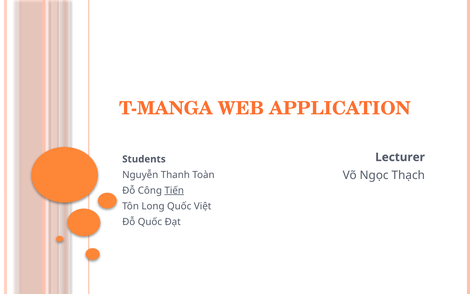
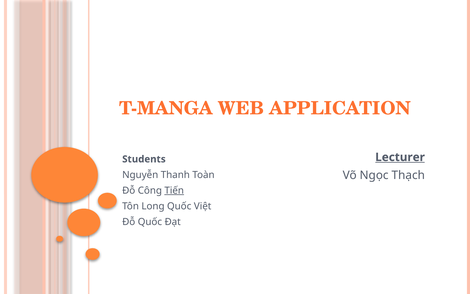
Lecturer underline: none -> present (400, 157)
